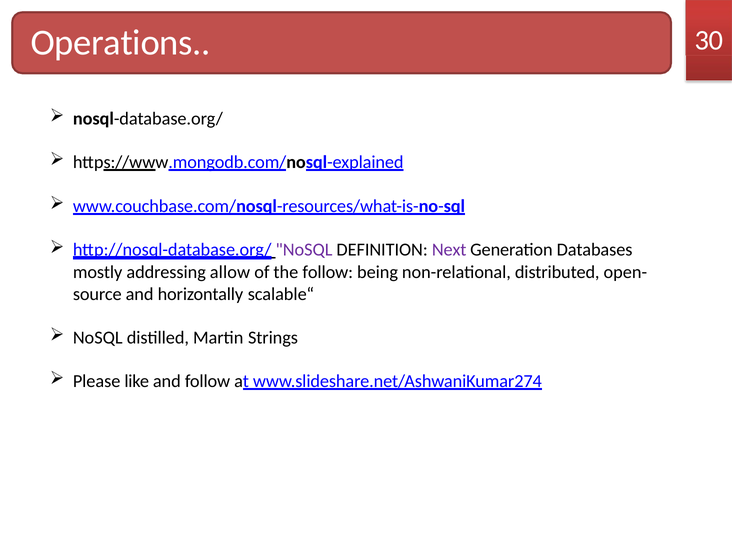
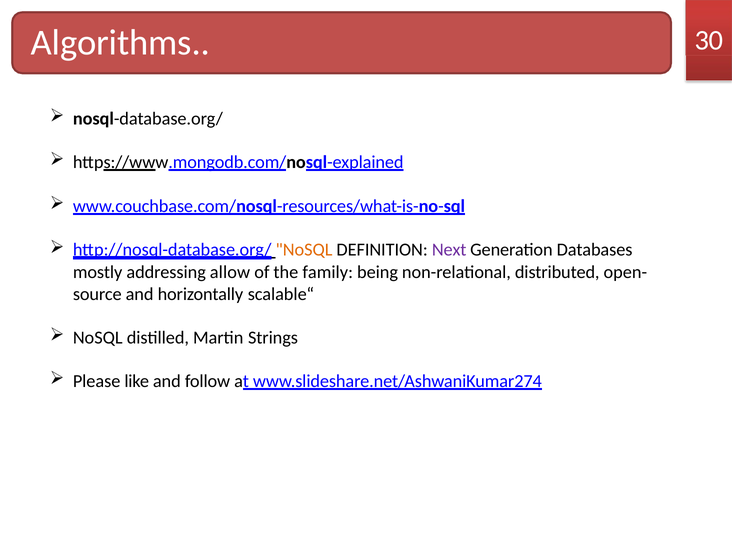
Operations: Operations -> Algorithms (120, 43)
NoSQL colour: purple -> orange (304, 250)
the follow: follow -> family (328, 272)
